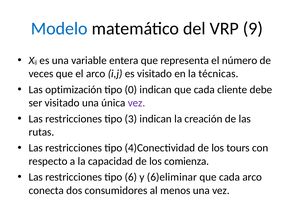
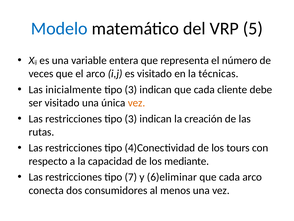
9: 9 -> 5 (253, 28)
optimización: optimización -> inicialmente (74, 89)
0: 0 -> 3 (131, 89)
vez colour: purple -> orange (137, 103)
comienza: comienza -> mediante (187, 161)
6: 6 -> 7 (131, 177)
